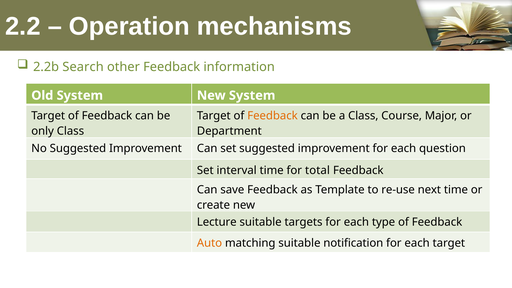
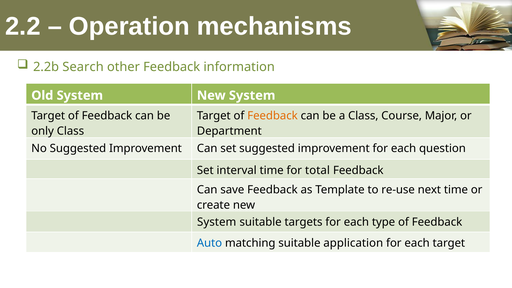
Lecture: Lecture -> System (217, 222)
Auto colour: orange -> blue (210, 243)
notification: notification -> application (353, 243)
